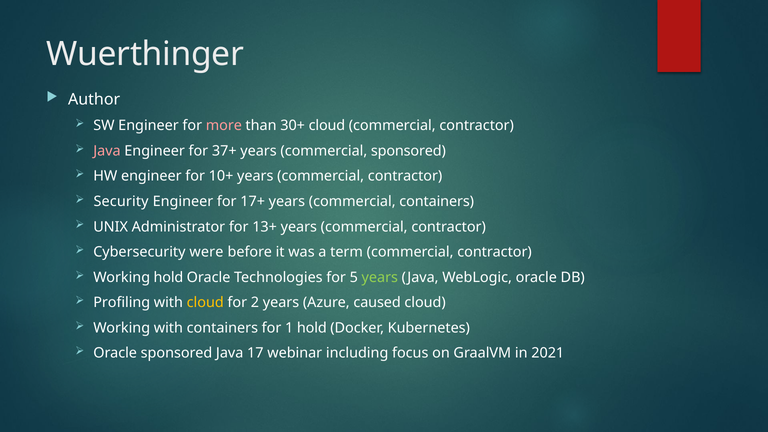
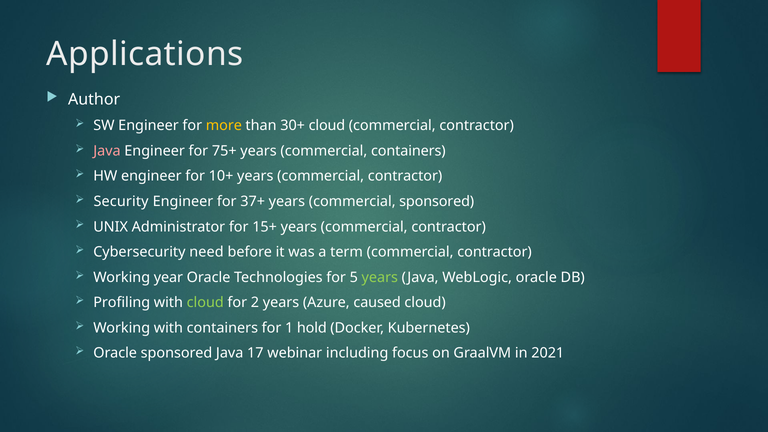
Wuerthinger: Wuerthinger -> Applications (145, 54)
more colour: pink -> yellow (224, 126)
37+: 37+ -> 75+ (224, 151)
commercial sponsored: sponsored -> containers (408, 151)
17+: 17+ -> 37+ (253, 201)
commercial containers: containers -> sponsored (437, 201)
13+: 13+ -> 15+ (265, 227)
were: were -> need (206, 252)
Working hold: hold -> year (168, 277)
cloud colour: yellow -> light green (205, 303)
